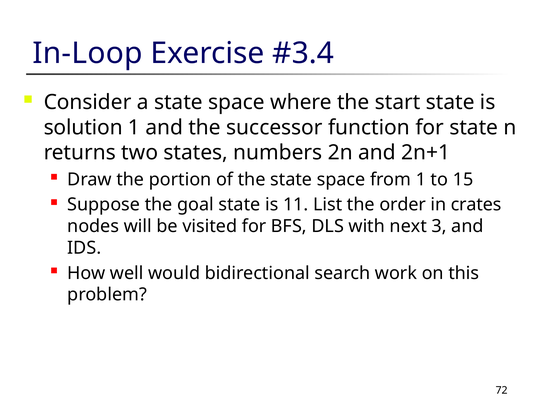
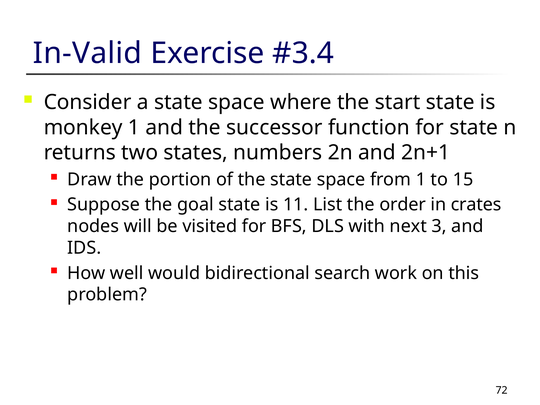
In-Loop: In-Loop -> In-Valid (87, 53)
solution: solution -> monkey (83, 127)
